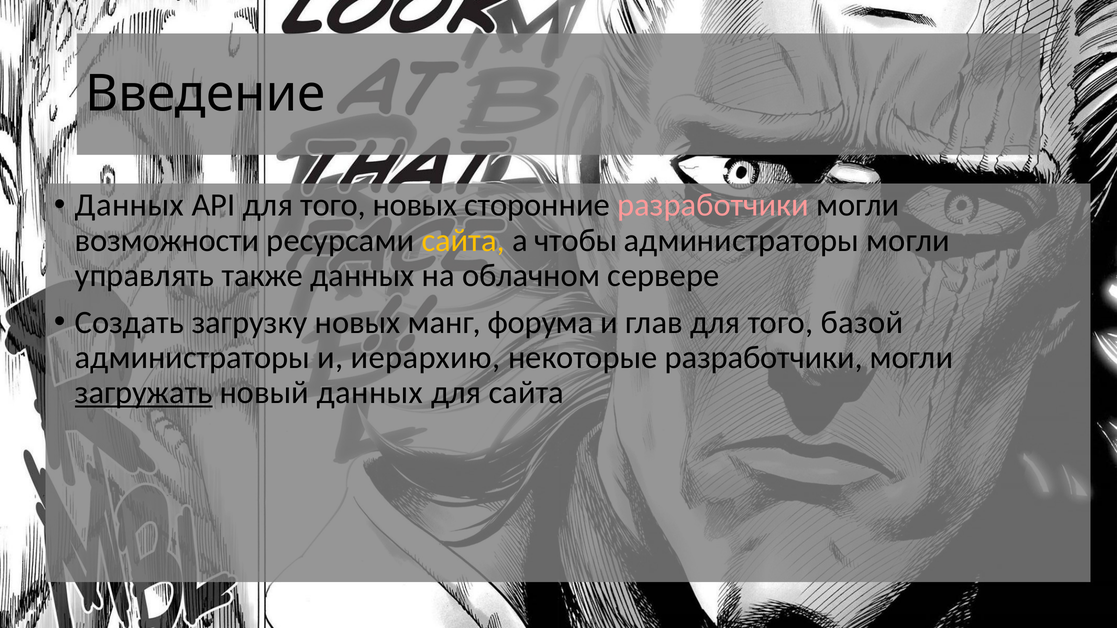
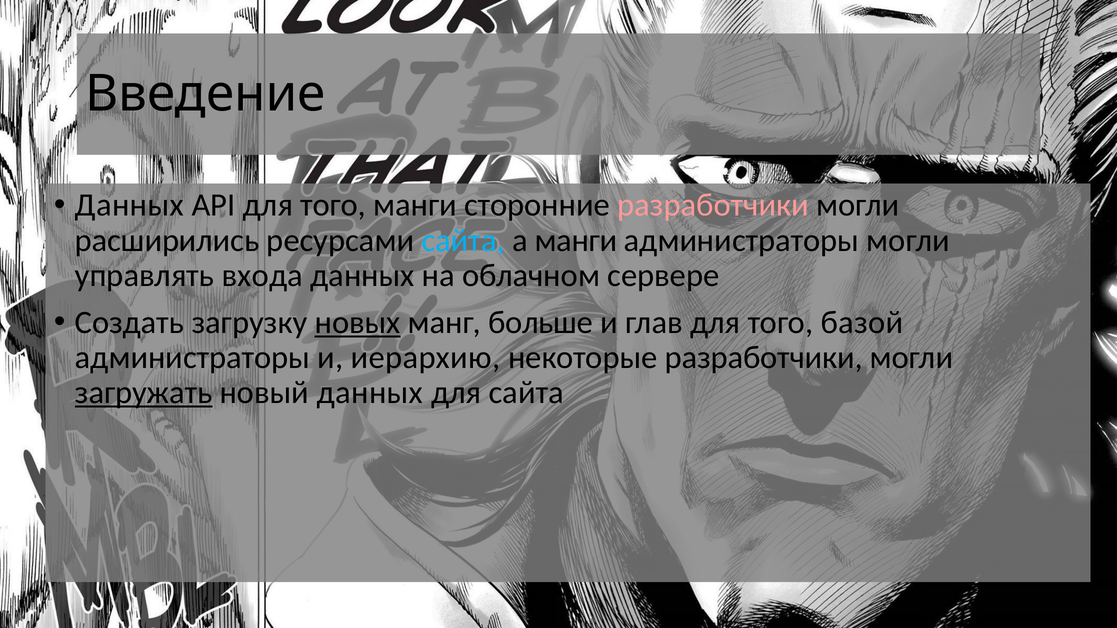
того новых: новых -> манги (415, 205)
возможности: возможности -> расширились (167, 240)
сайта colour: yellow -> light blue (463, 240)
а чтобы: чтобы -> манги (576, 240)
также: также -> входа (262, 276)
новых underline: none -> present (358, 322)
форума: форума -> больше (541, 322)
